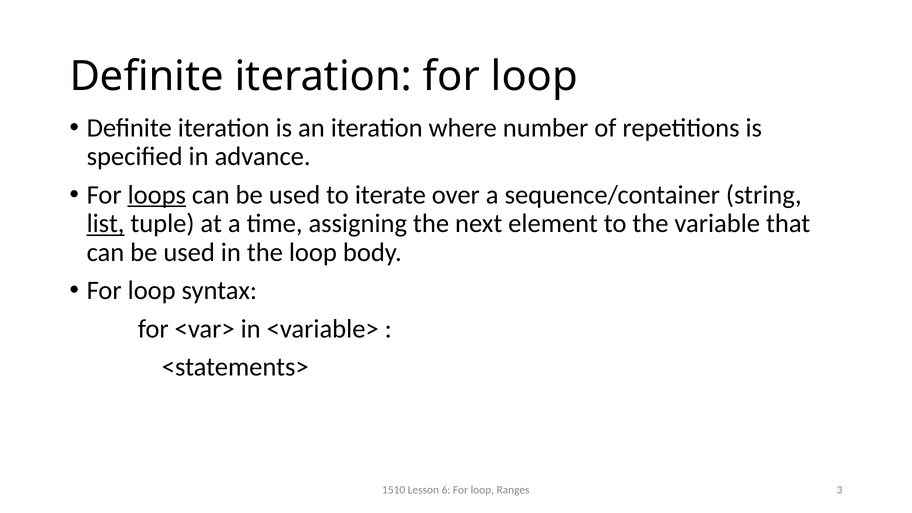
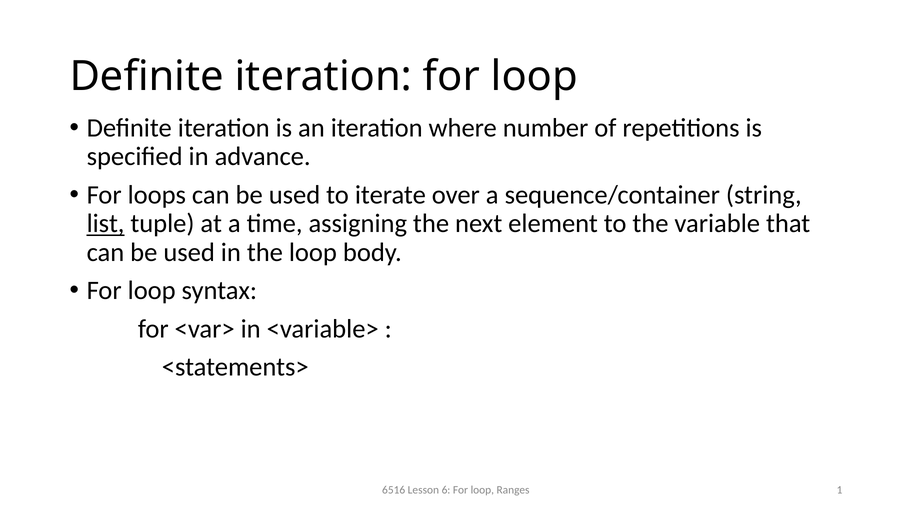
loops underline: present -> none (157, 195)
1510: 1510 -> 6516 (394, 490)
3: 3 -> 1 (840, 490)
